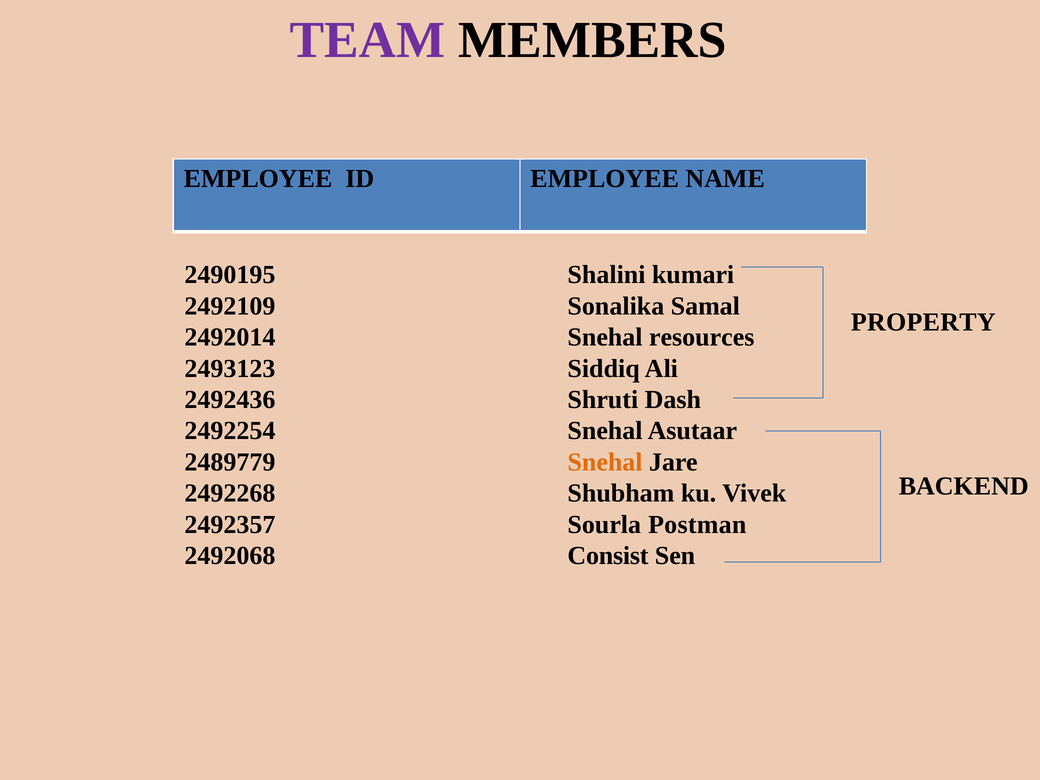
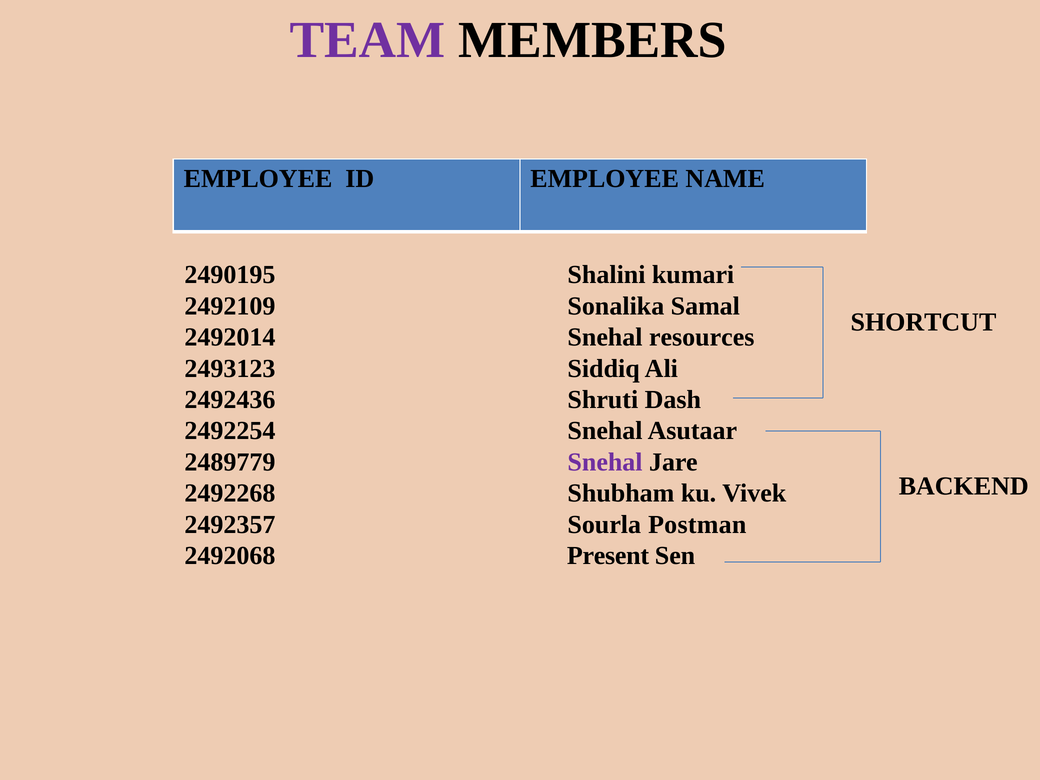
PROPERTY: PROPERTY -> SHORTCUT (923, 322)
Snehal colour: orange -> purple (605, 462)
Consist: Consist -> Present (608, 556)
